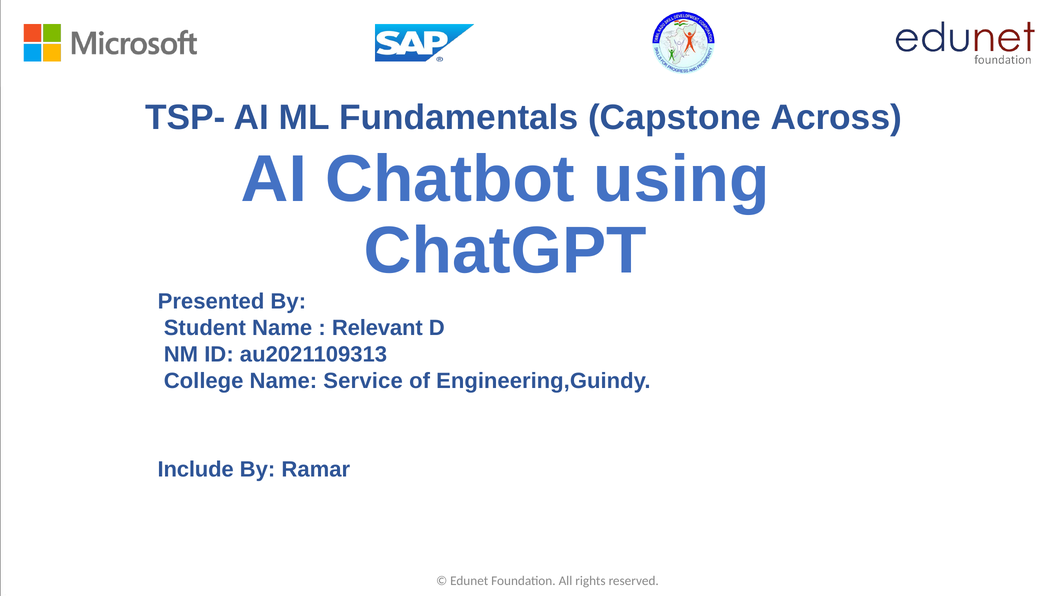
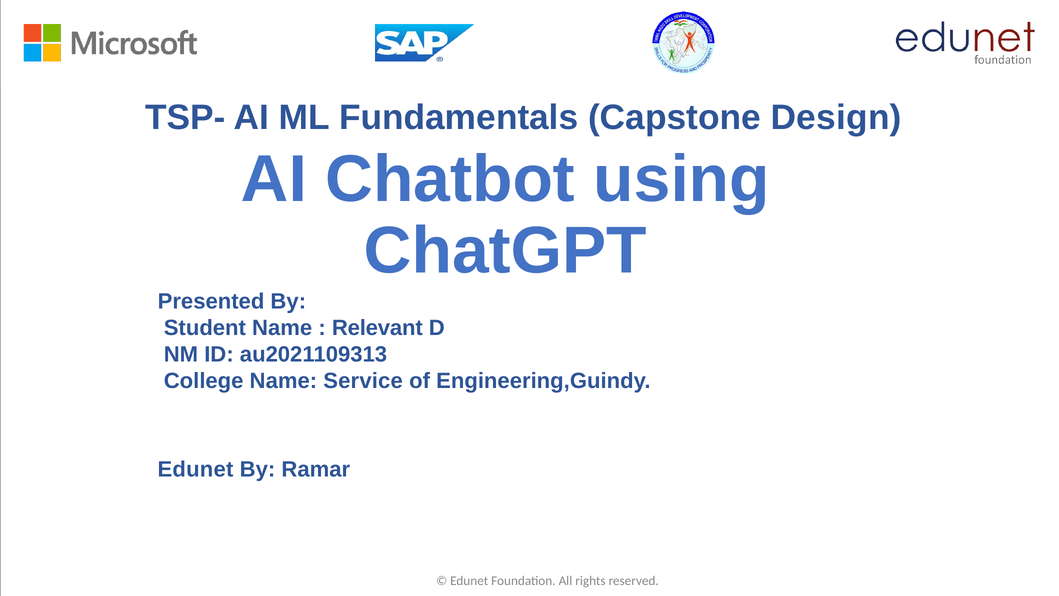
Across: Across -> Design (836, 117)
Include: Include -> Edunet (195, 469)
